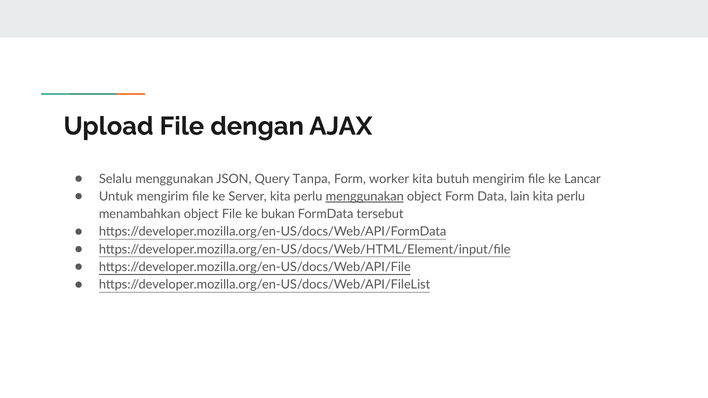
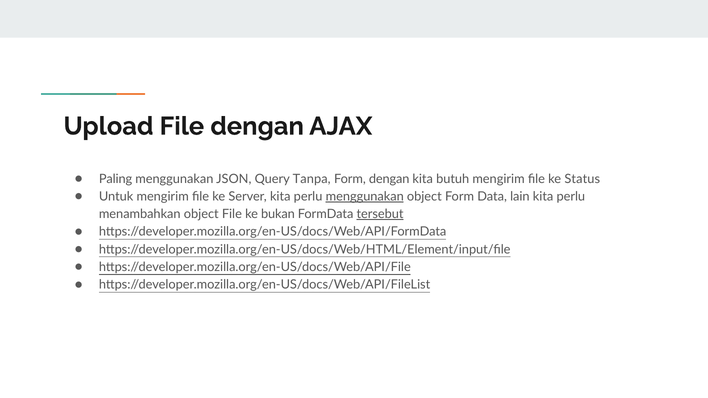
Selalu: Selalu -> Paling (116, 179)
Form worker: worker -> dengan (389, 179)
Lancar: Lancar -> Status (582, 179)
tersebut underline: none -> present (380, 214)
